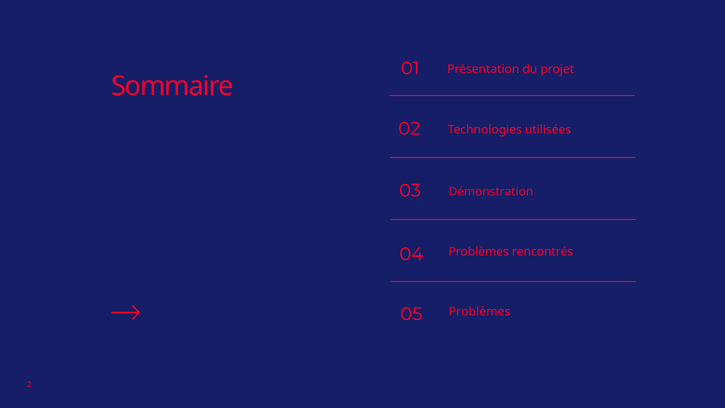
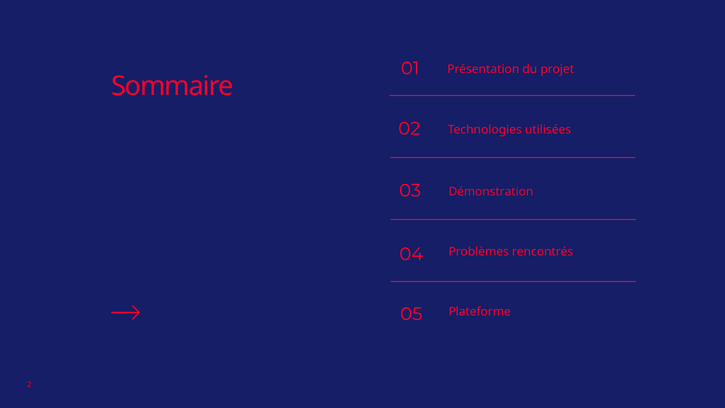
Problèmes: Problèmes -> Plateforme (480, 312)
